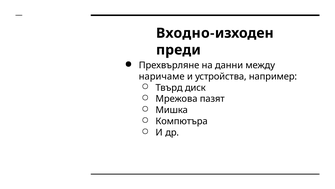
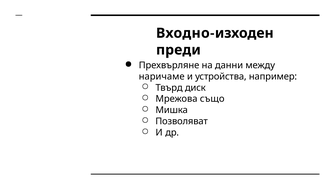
пазят: пазят -> също (212, 99)
Компютъра: Компютъра -> Позволяват (182, 121)
